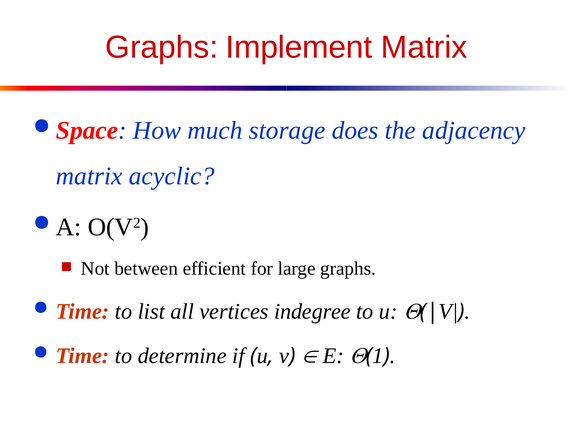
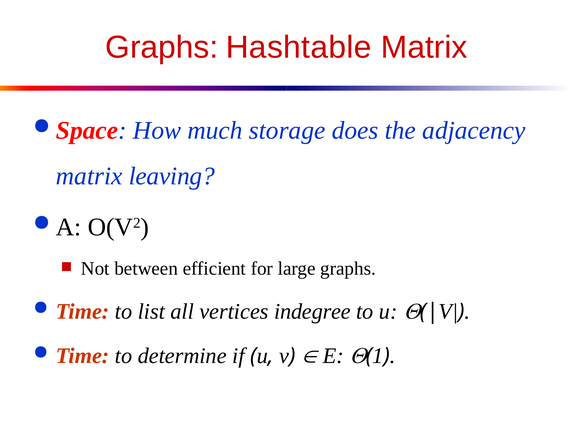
Implement: Implement -> Hashtable (299, 48)
acyclic: acyclic -> leaving (172, 177)
